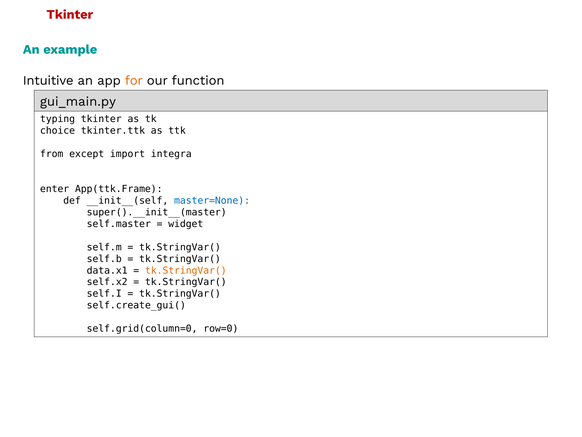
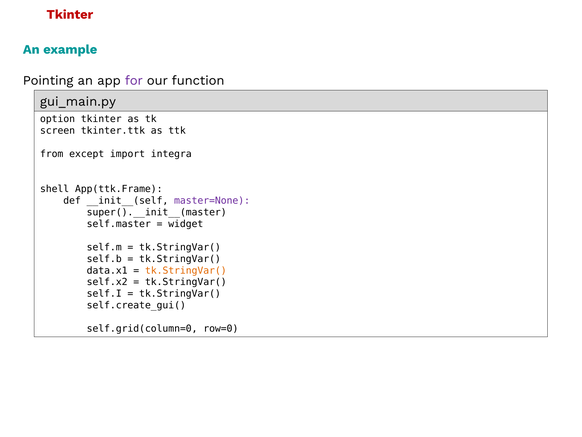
Intuitive: Intuitive -> Pointing (48, 80)
for colour: orange -> purple (134, 80)
typing: typing -> option (58, 119)
choice: choice -> screen (58, 130)
enter: enter -> shell (55, 189)
master=None colour: blue -> purple (212, 200)
